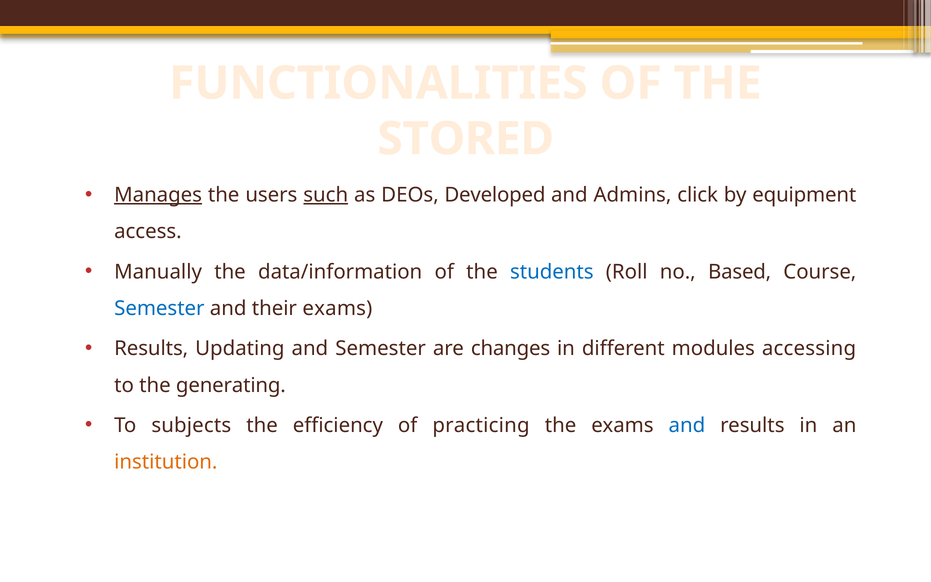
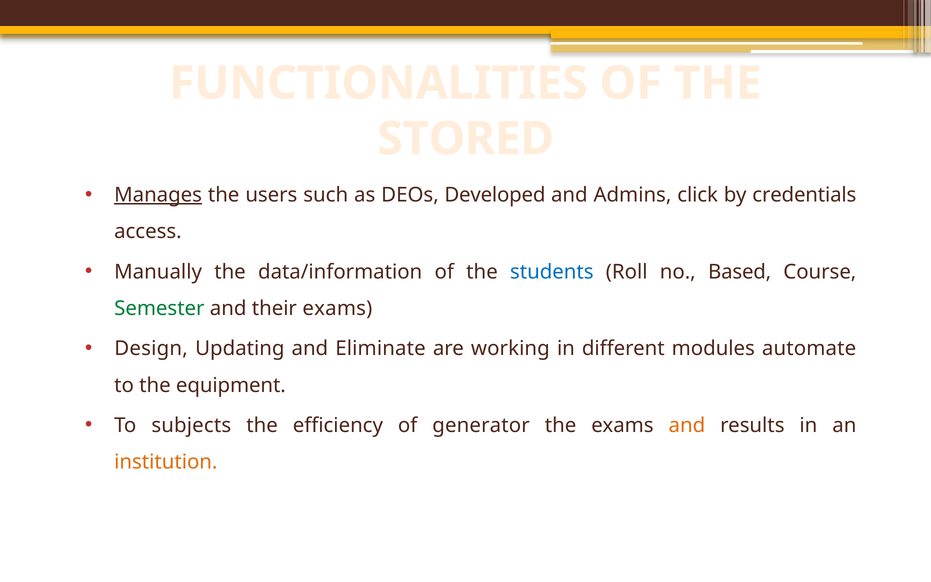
such underline: present -> none (326, 195)
equipment: equipment -> credentials (804, 195)
Semester colour: blue -> green (159, 308)
Results: Results -> Design (151, 348)
and Semester: Semester -> Eliminate (381, 348)
changes: changes -> working (510, 348)
accessing: accessing -> automate (809, 348)
generating: generating -> equipment (231, 385)
practicing: practicing -> generator (481, 425)
and colour: blue -> orange (687, 425)
